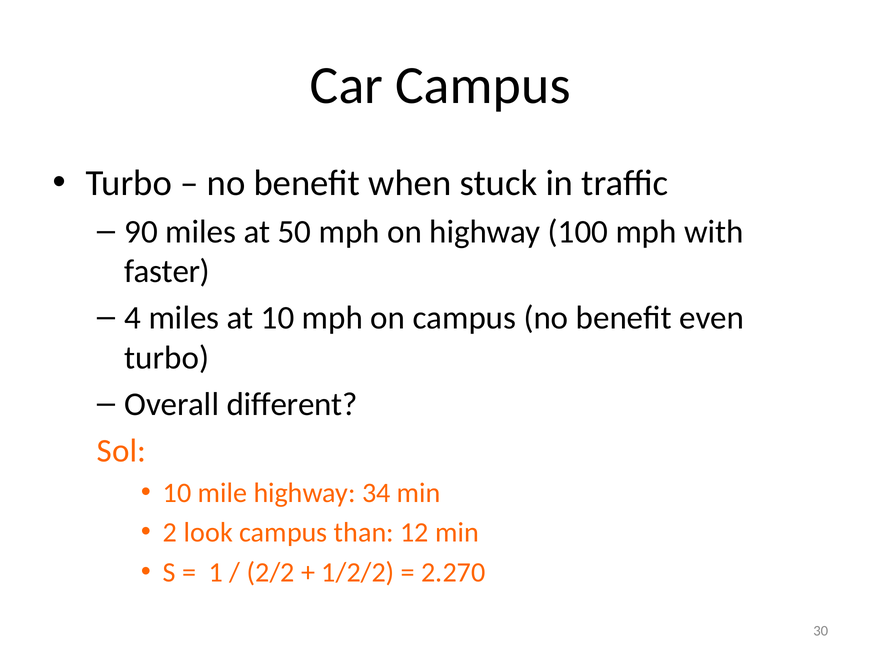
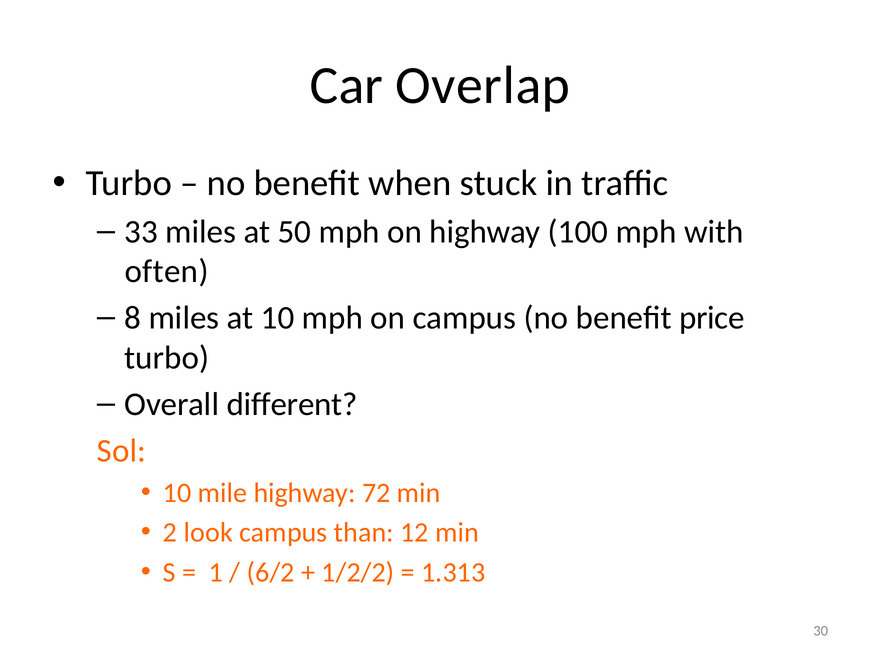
Car Campus: Campus -> Overlap (483, 85)
90: 90 -> 33 (141, 232)
faster: faster -> often (167, 271)
4: 4 -> 8 (133, 318)
even: even -> price (712, 318)
34: 34 -> 72 (376, 493)
2/2: 2/2 -> 6/2 (271, 572)
2.270: 2.270 -> 1.313 (453, 572)
